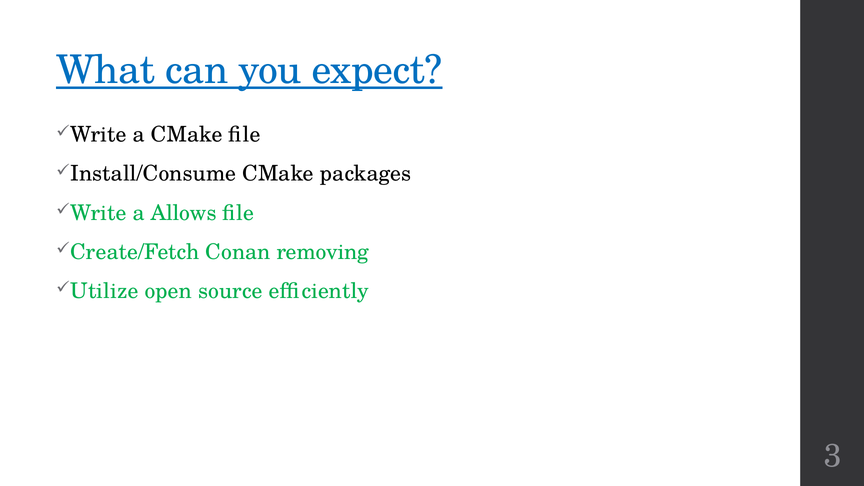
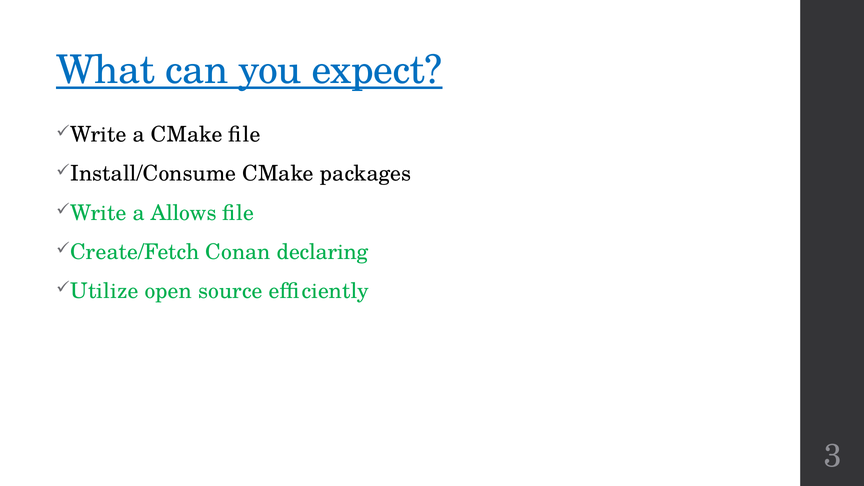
removing: removing -> declaring (323, 252)
